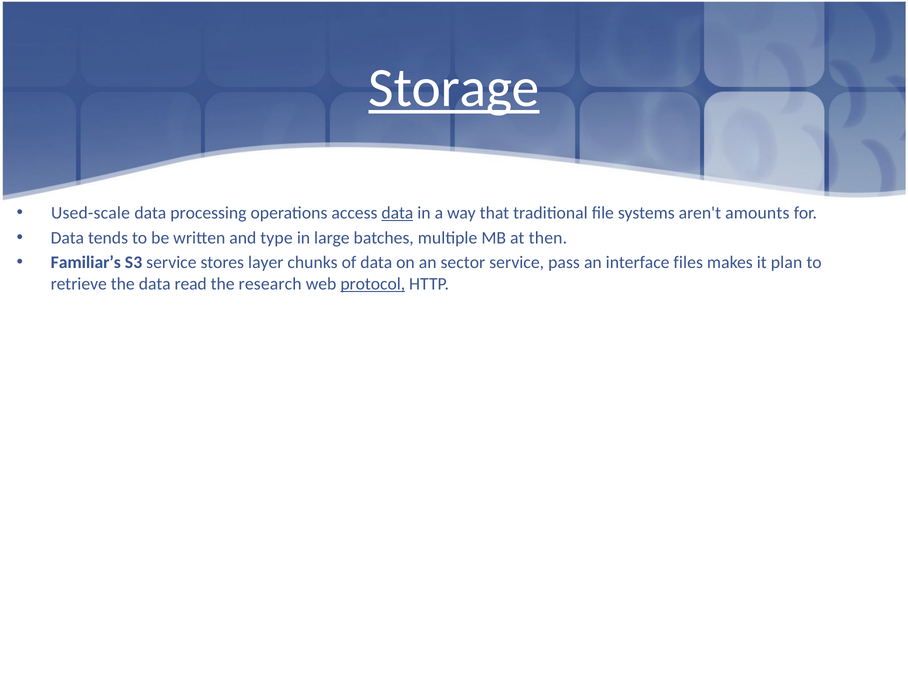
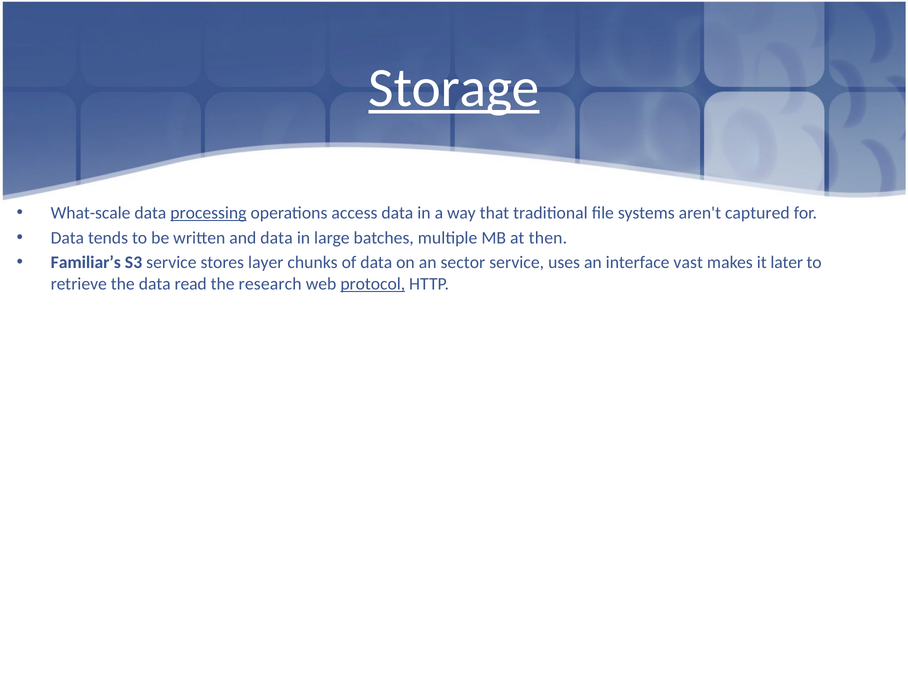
Used-scale: Used-scale -> What-scale (91, 213)
processing underline: none -> present (208, 213)
data underline: present -> none (397, 213)
amounts: amounts -> captured (757, 213)
and type: type -> data (277, 238)
pass: pass -> uses (564, 263)
files: files -> vast (688, 263)
plan: plan -> later (787, 263)
